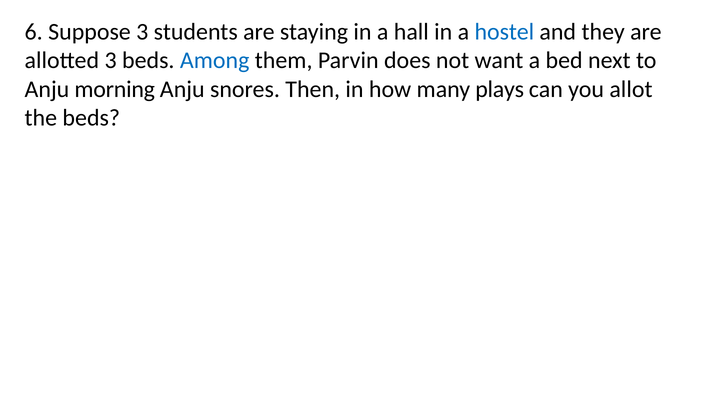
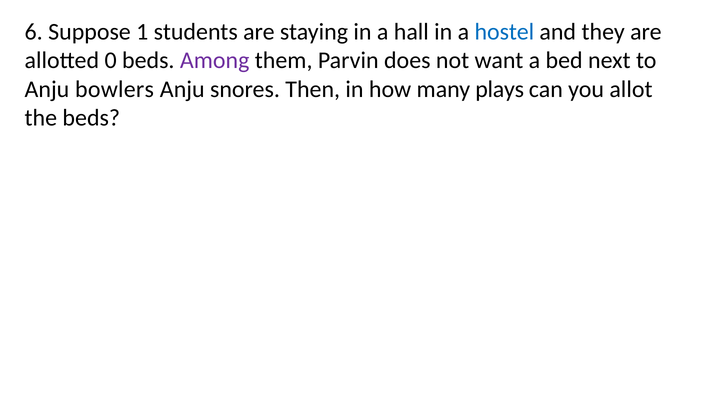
Suppose 3: 3 -> 1 (142, 32)
allotted 3: 3 -> 0 (111, 60)
Among colour: blue -> purple (215, 60)
morning: morning -> bowlers (114, 89)
